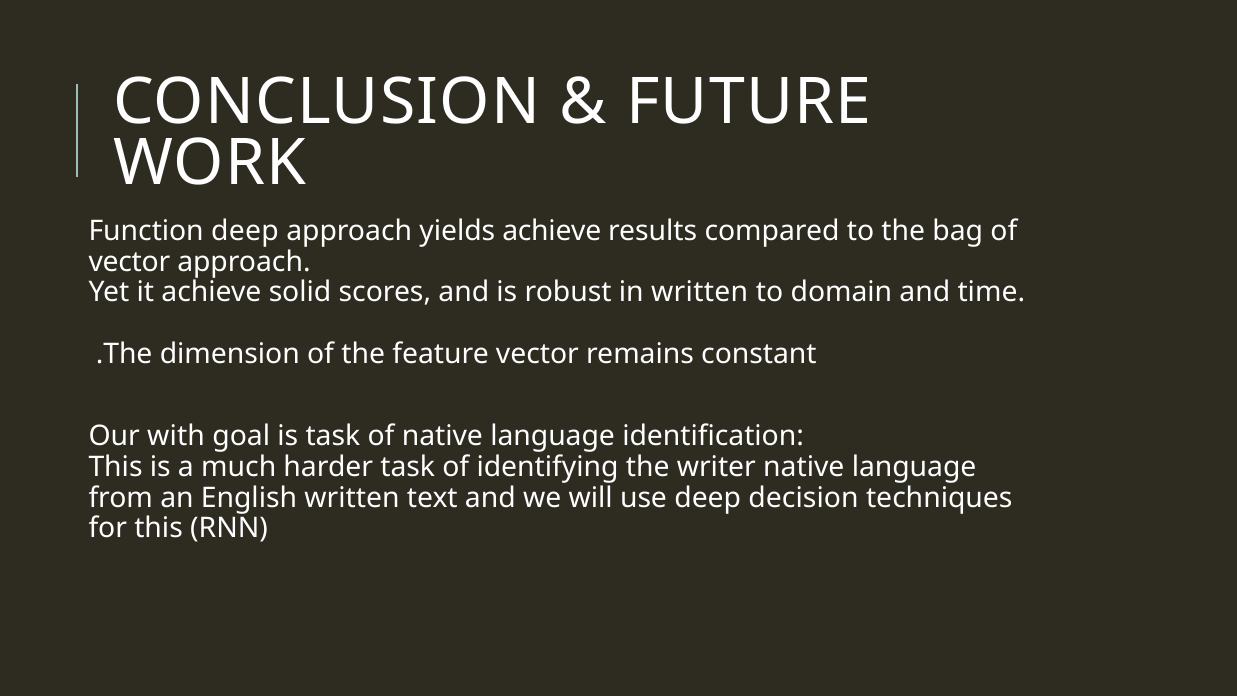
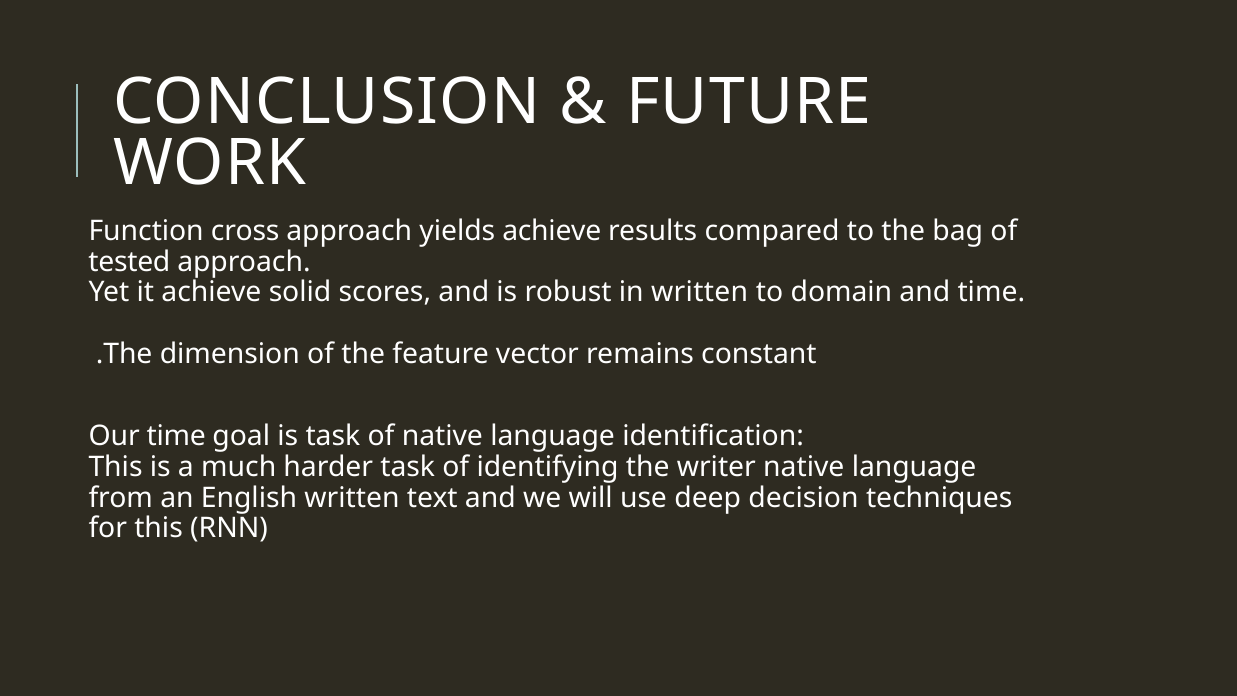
Function deep: deep -> cross (245, 231)
vector: vector -> tested (129, 262)
Our with: with -> time (176, 436)
